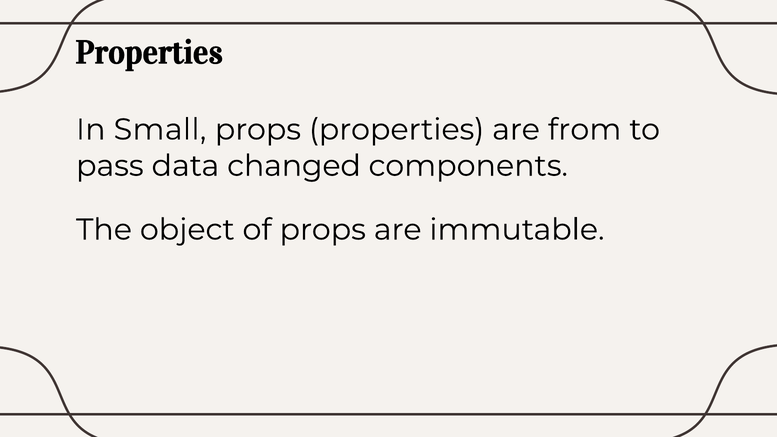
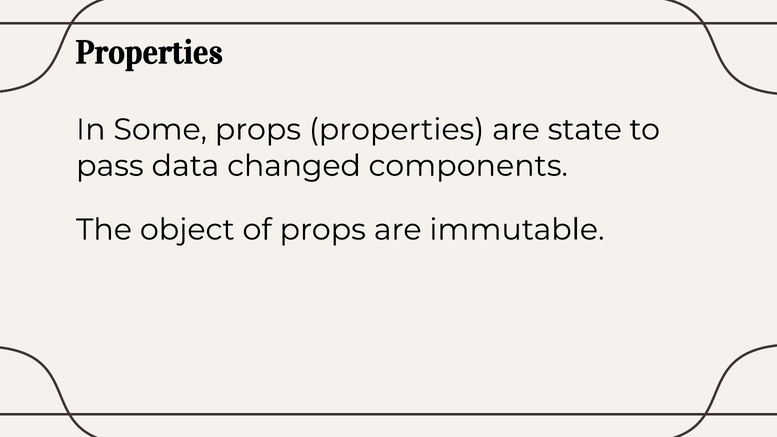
Small: Small -> Some (160, 130)
from: from -> state (585, 130)
